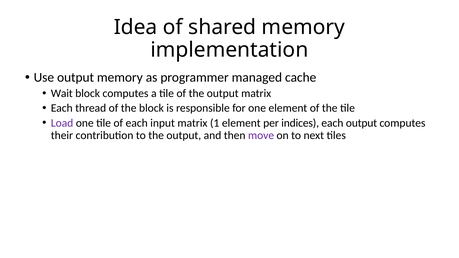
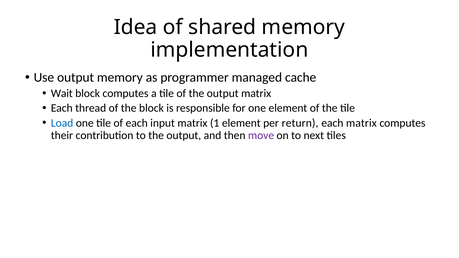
Load colour: purple -> blue (62, 123)
indices: indices -> return (300, 123)
each output: output -> matrix (361, 123)
